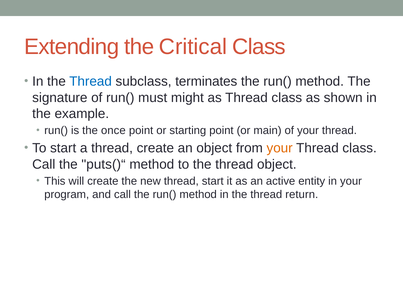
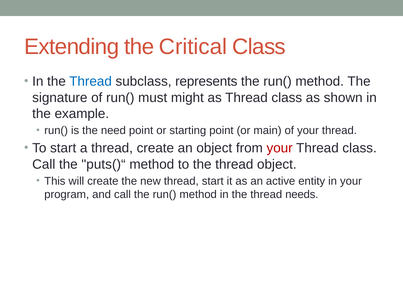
terminates: terminates -> represents (206, 82)
once: once -> need (113, 131)
your colour: orange -> red (280, 148)
return: return -> needs (302, 195)
